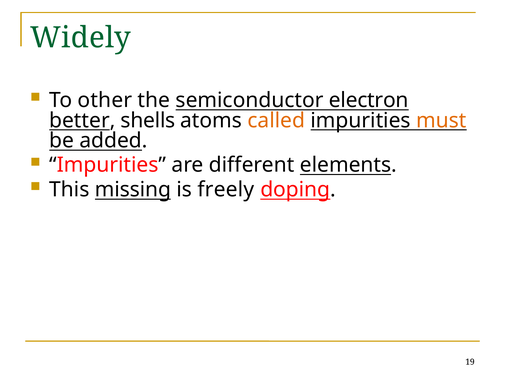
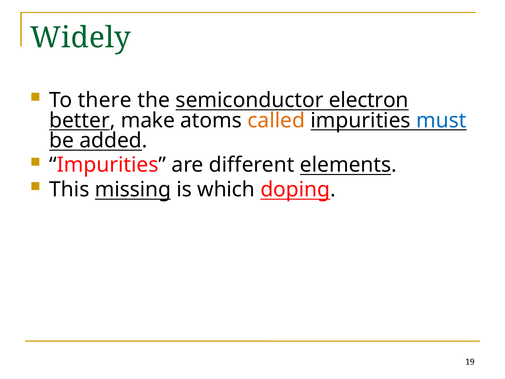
other: other -> there (105, 100)
shells: shells -> make (148, 120)
must colour: orange -> blue (441, 120)
freely: freely -> which (226, 189)
